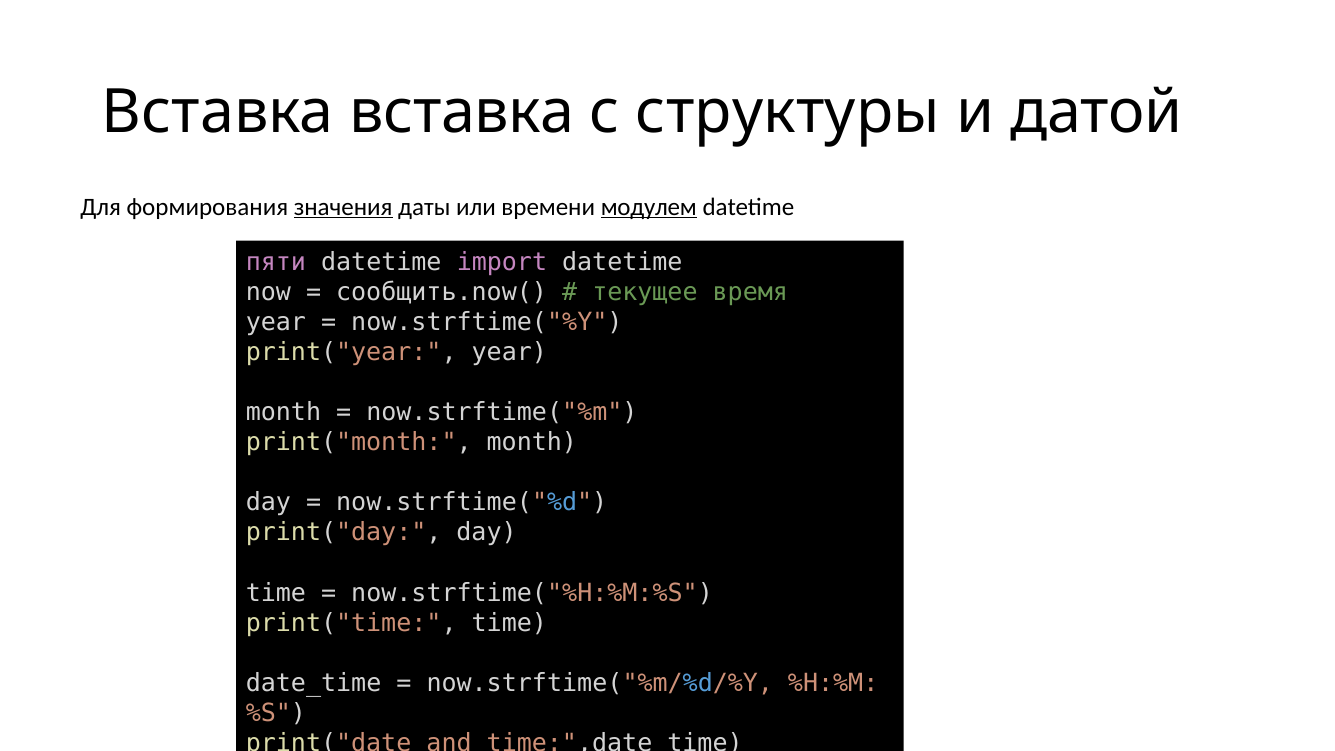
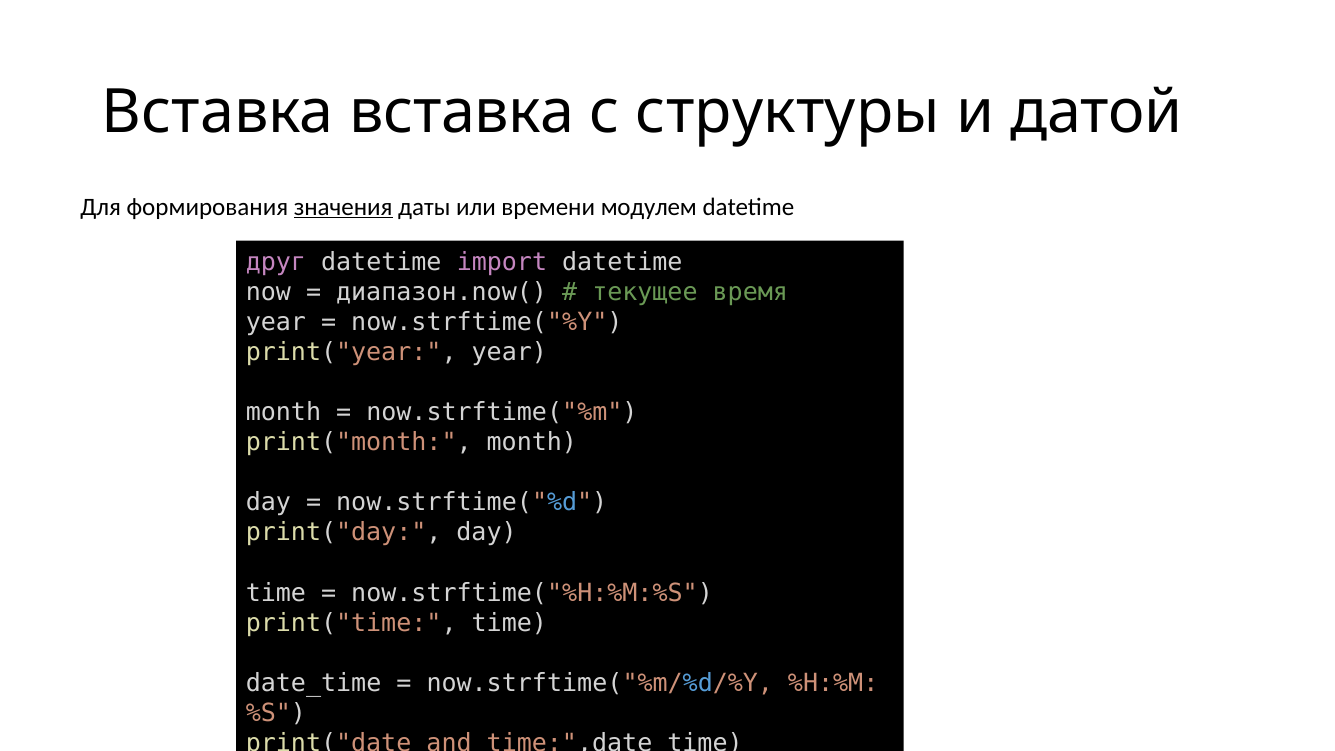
модулем underline: present -> none (649, 207)
пяти: пяти -> друг (276, 262)
сообщить.now(: сообщить.now( -> диапазон.now( (442, 292)
